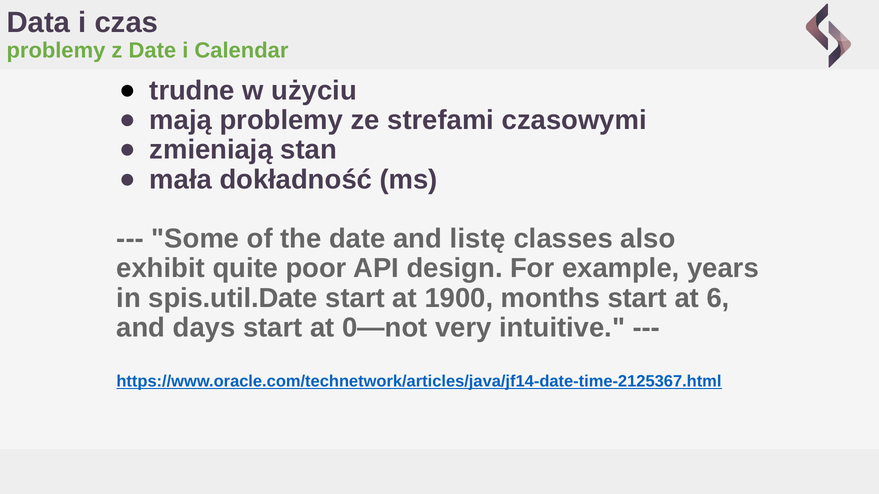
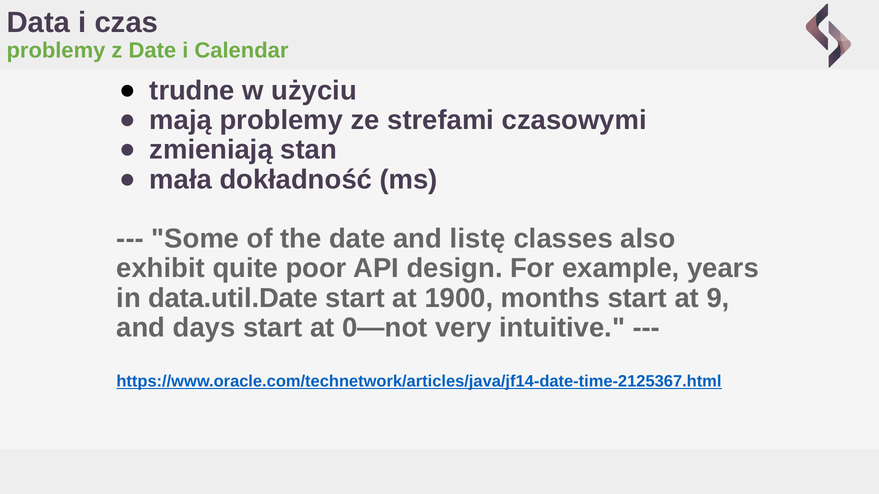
spis.util.Date: spis.util.Date -> data.util.Date (233, 298)
6: 6 -> 9 (718, 298)
